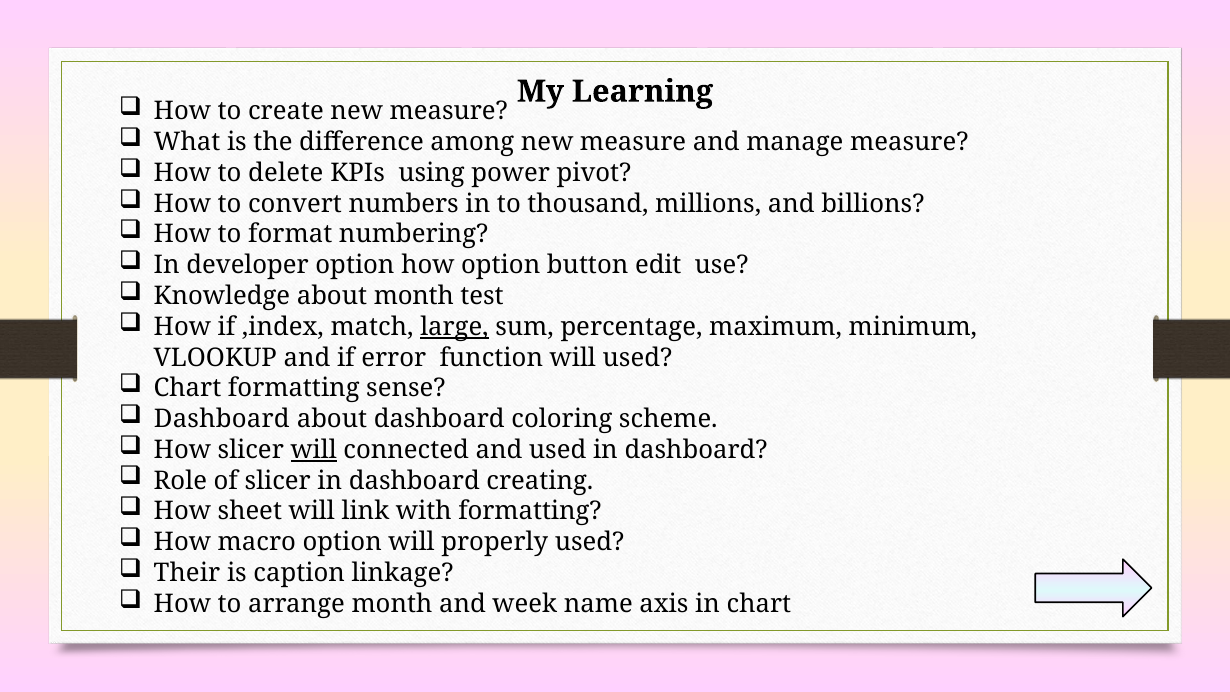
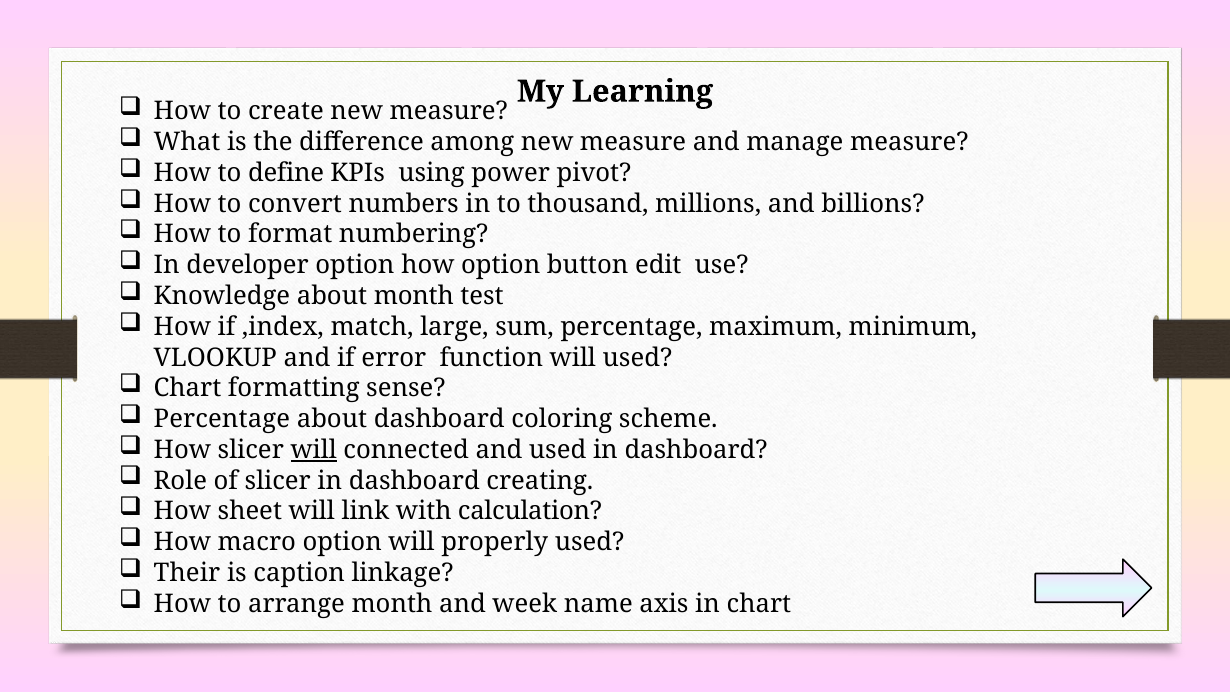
delete: delete -> define (286, 173)
large underline: present -> none (454, 327)
Dashboard: Dashboard -> Percentage (222, 419)
with formatting: formatting -> calculation (530, 511)
